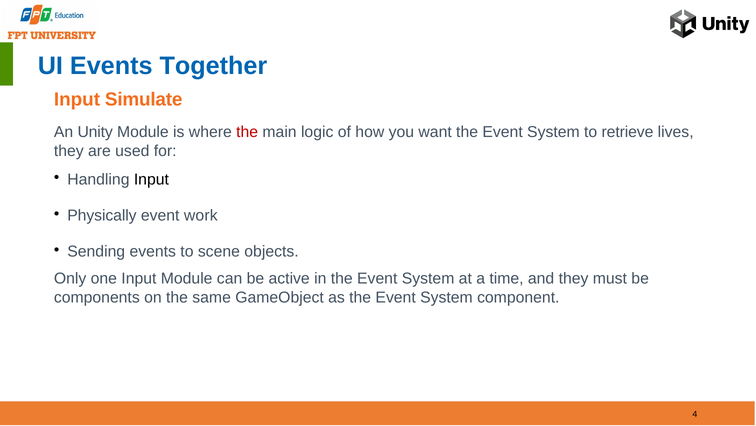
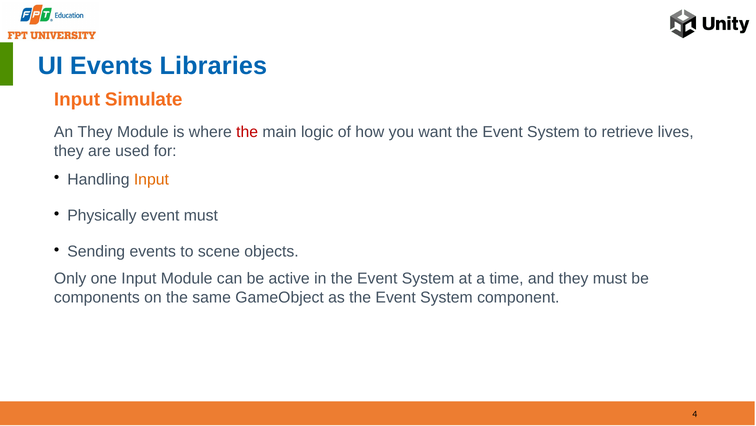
Together: Together -> Libraries (213, 66)
An Unity: Unity -> They (95, 132)
Input colour: black -> orange (151, 179)
event work: work -> must (201, 215)
